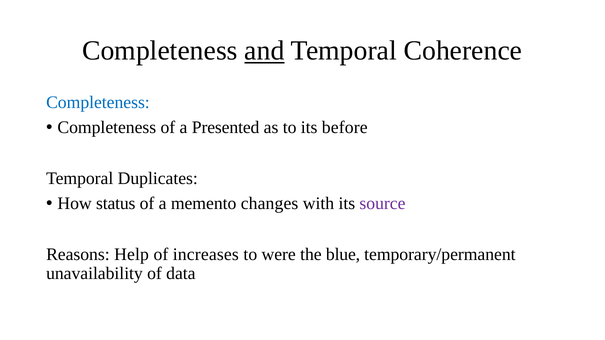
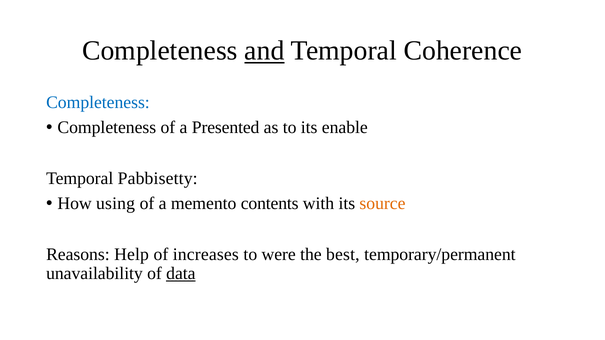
before: before -> enable (345, 128)
Duplicates: Duplicates -> Pabbisetty (158, 178)
status: status -> using (116, 204)
changes: changes -> contents (270, 204)
source colour: purple -> orange (382, 204)
blue: blue -> best (343, 254)
data underline: none -> present (181, 274)
